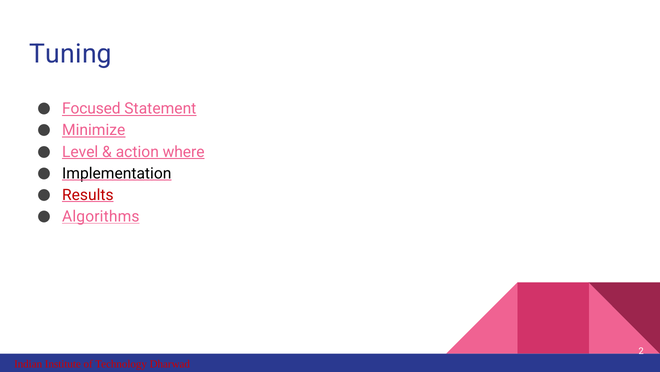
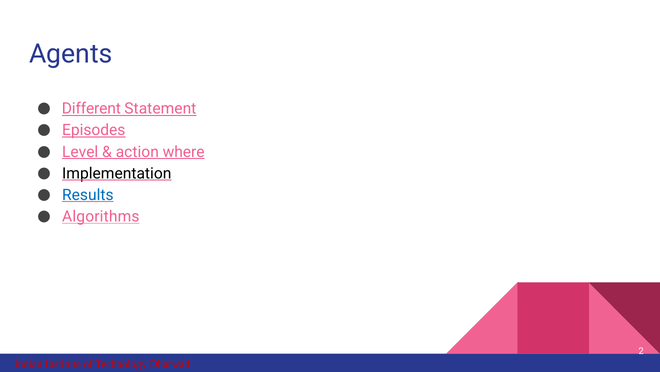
Tuning: Tuning -> Agents (71, 54)
Focused: Focused -> Different (91, 109)
Minimize: Minimize -> Episodes (94, 130)
Results colour: red -> blue (88, 195)
